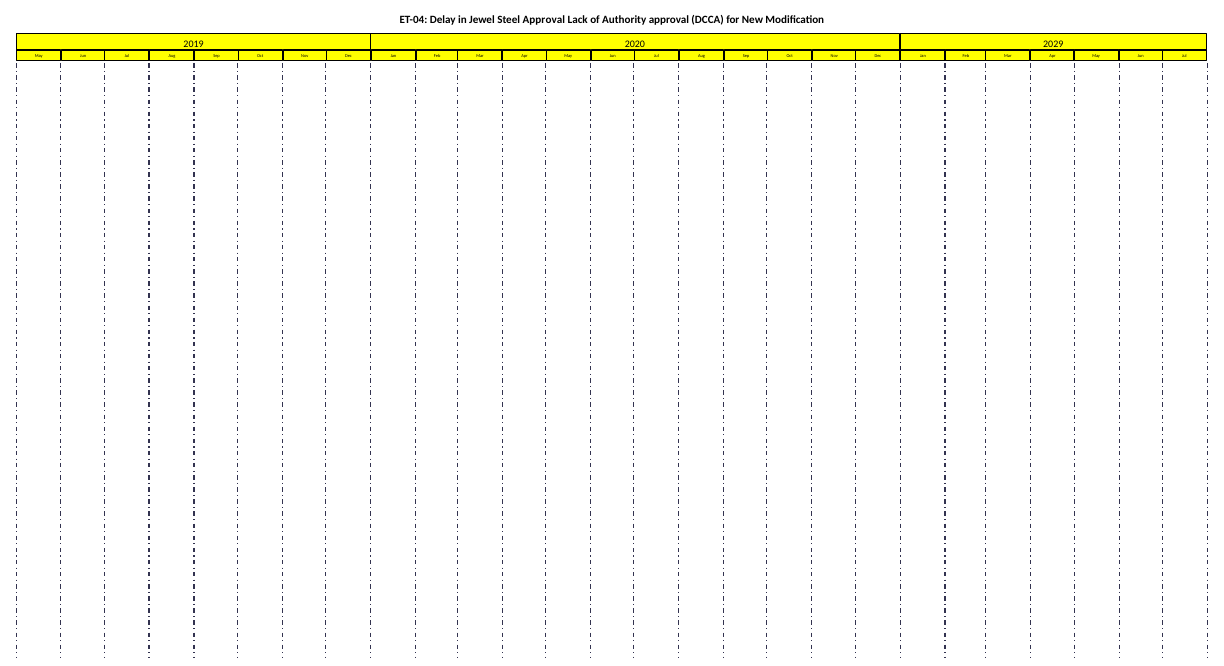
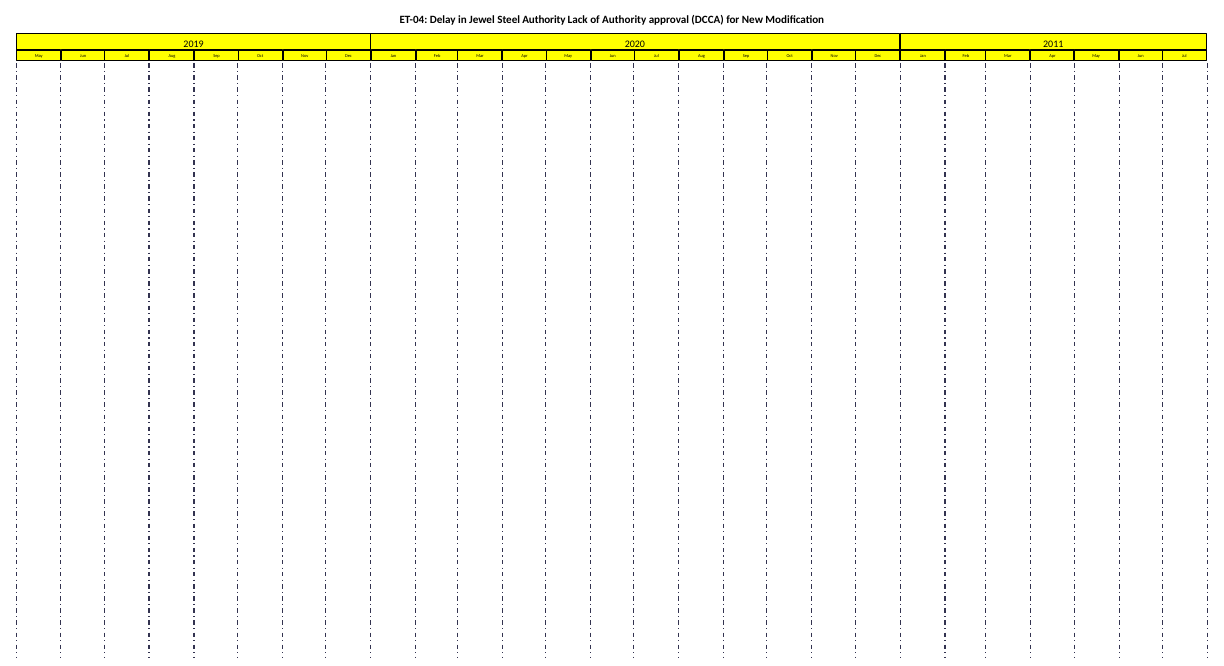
Steel Approval: Approval -> Authority (544, 20)
2029: 2029 -> 2011 (1053, 44)
